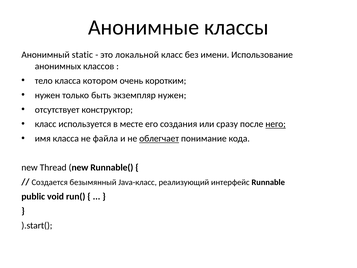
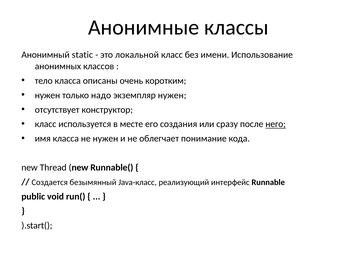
котором: котором -> описаны (100, 81)
быть: быть -> надо (101, 95)
не файла: файла -> нужен (105, 138)
облегчает underline: present -> none (159, 138)
